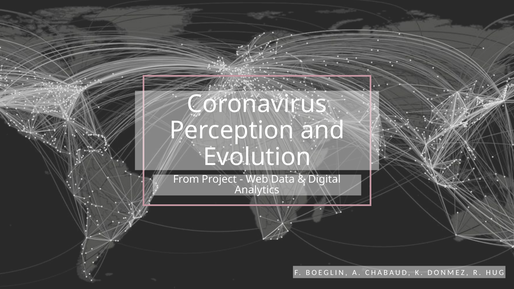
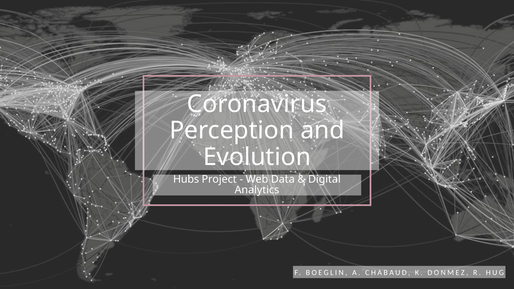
From: From -> Hubs (186, 179)
